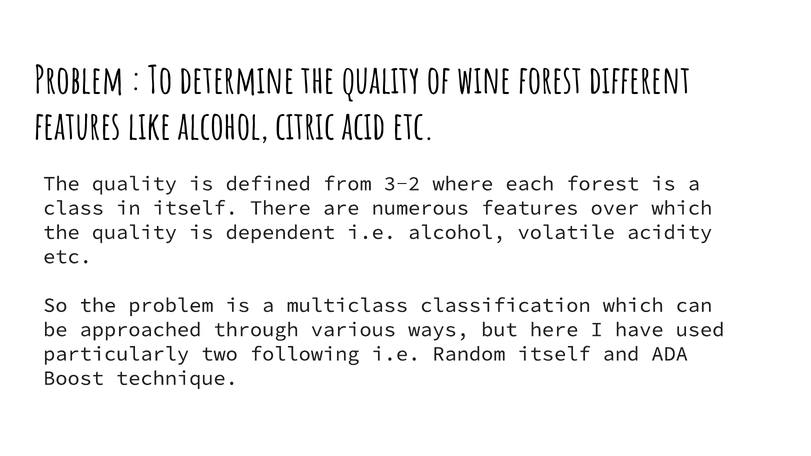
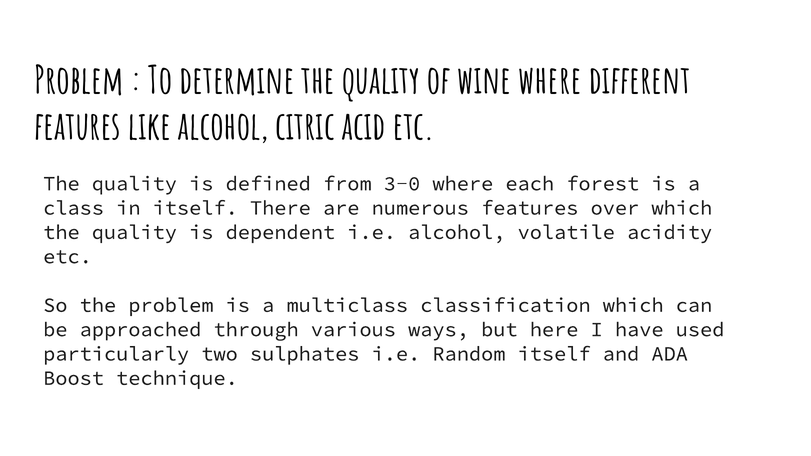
wine forest: forest -> where (550, 81)
3-2: 3-2 -> 3-0 (402, 184)
following: following -> sulphates (305, 354)
